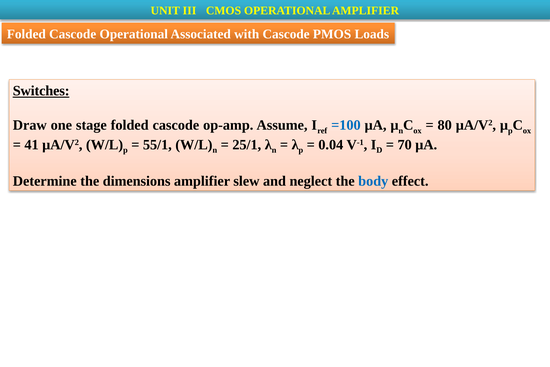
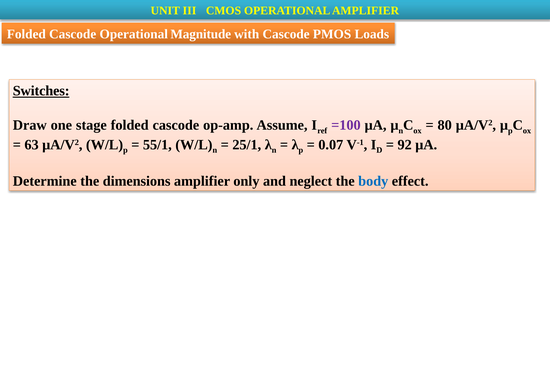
Associated: Associated -> Magnitude (201, 34)
=100 colour: blue -> purple (346, 125)
41: 41 -> 63 (32, 145)
0.04: 0.04 -> 0.07 (331, 145)
70: 70 -> 92 (405, 145)
slew: slew -> only (246, 181)
